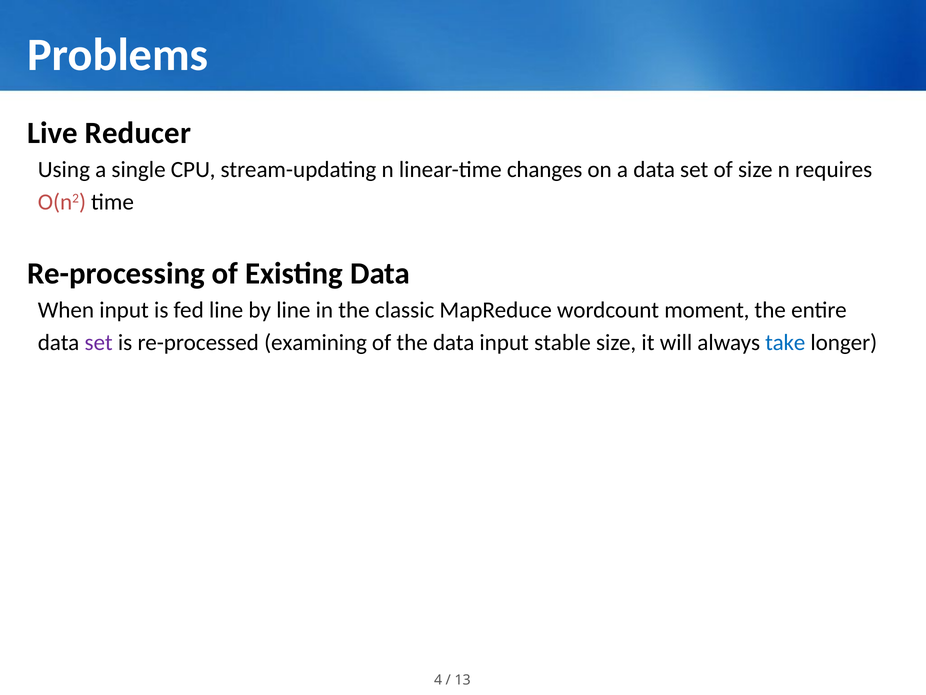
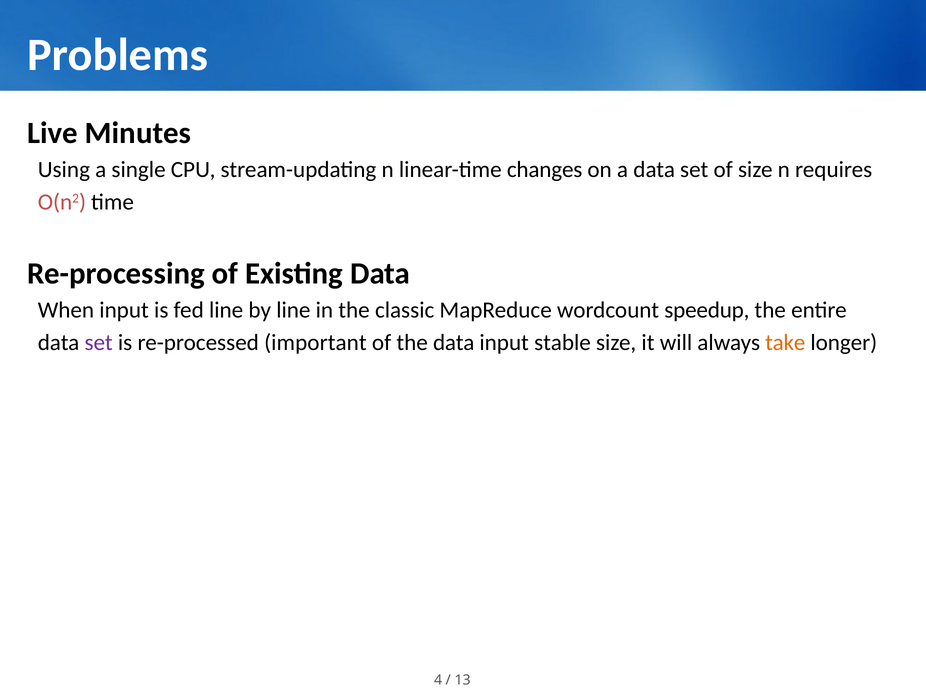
Reducer: Reducer -> Minutes (138, 133)
moment: moment -> speedup (707, 310)
examining: examining -> important (315, 342)
take colour: blue -> orange (785, 342)
